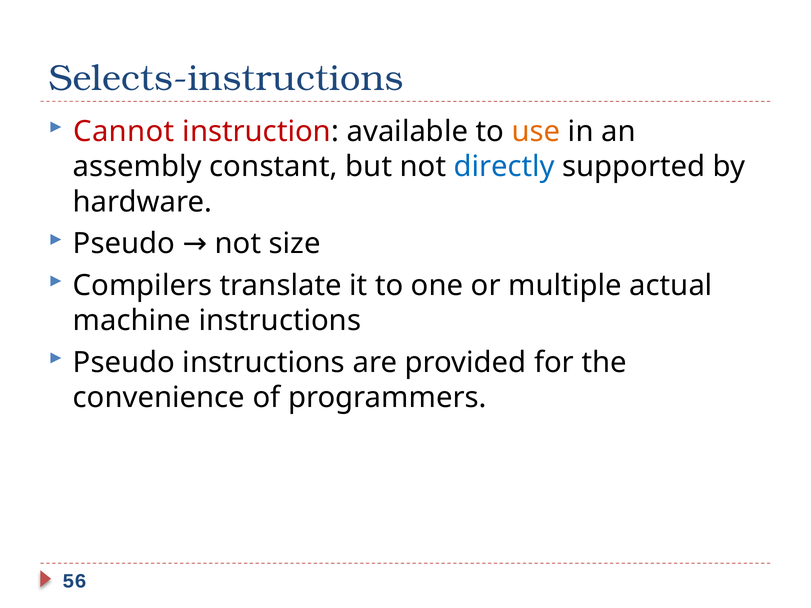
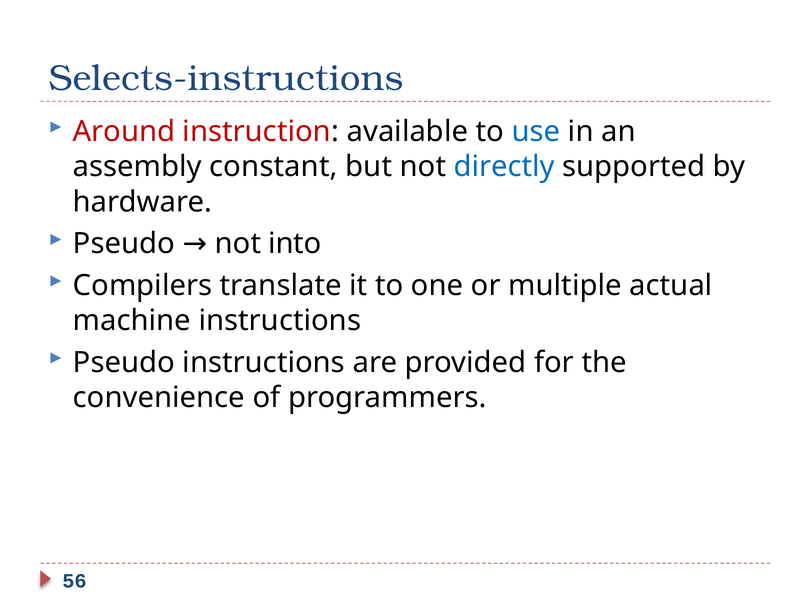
Cannot: Cannot -> Around (124, 132)
use colour: orange -> blue (536, 132)
size: size -> into (295, 244)
